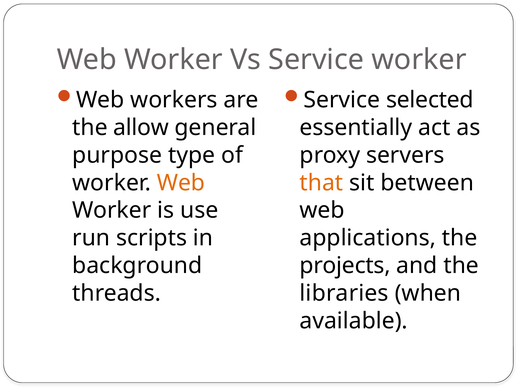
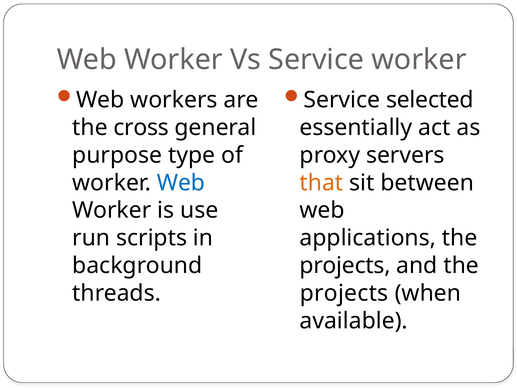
allow: allow -> cross (141, 127)
Web colour: orange -> blue (181, 183)
libraries: libraries -> projects (344, 293)
